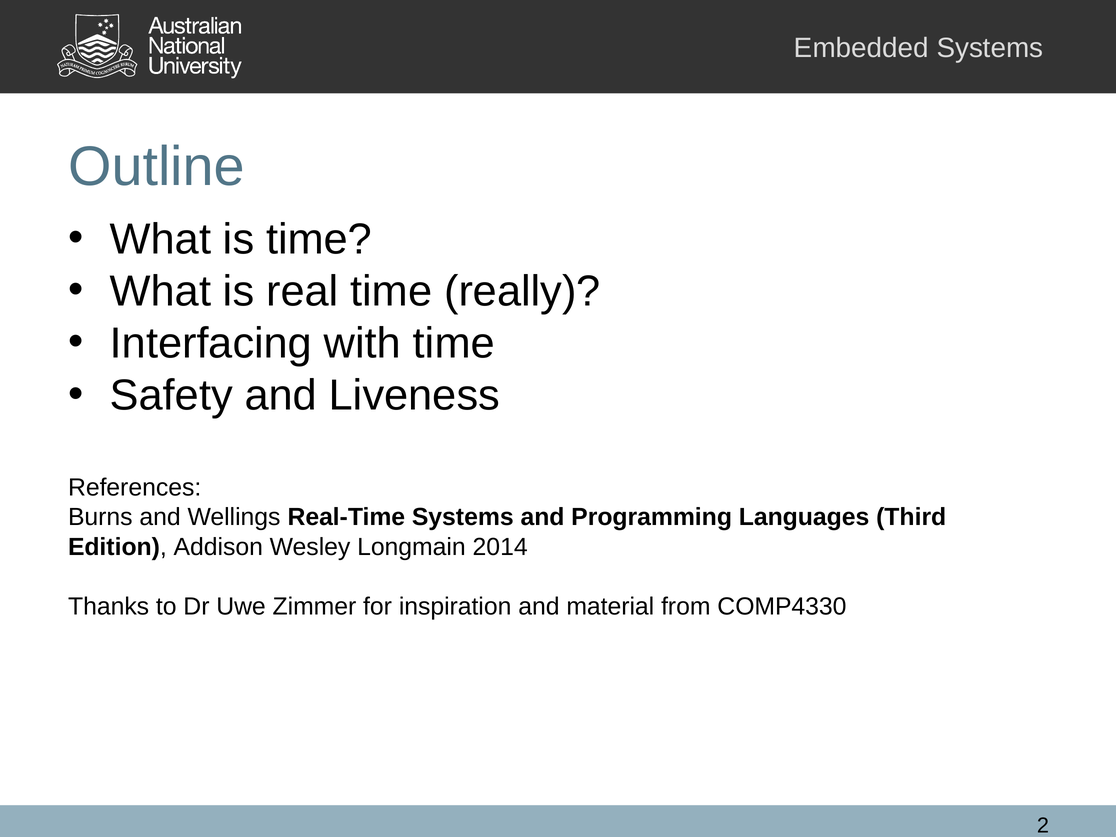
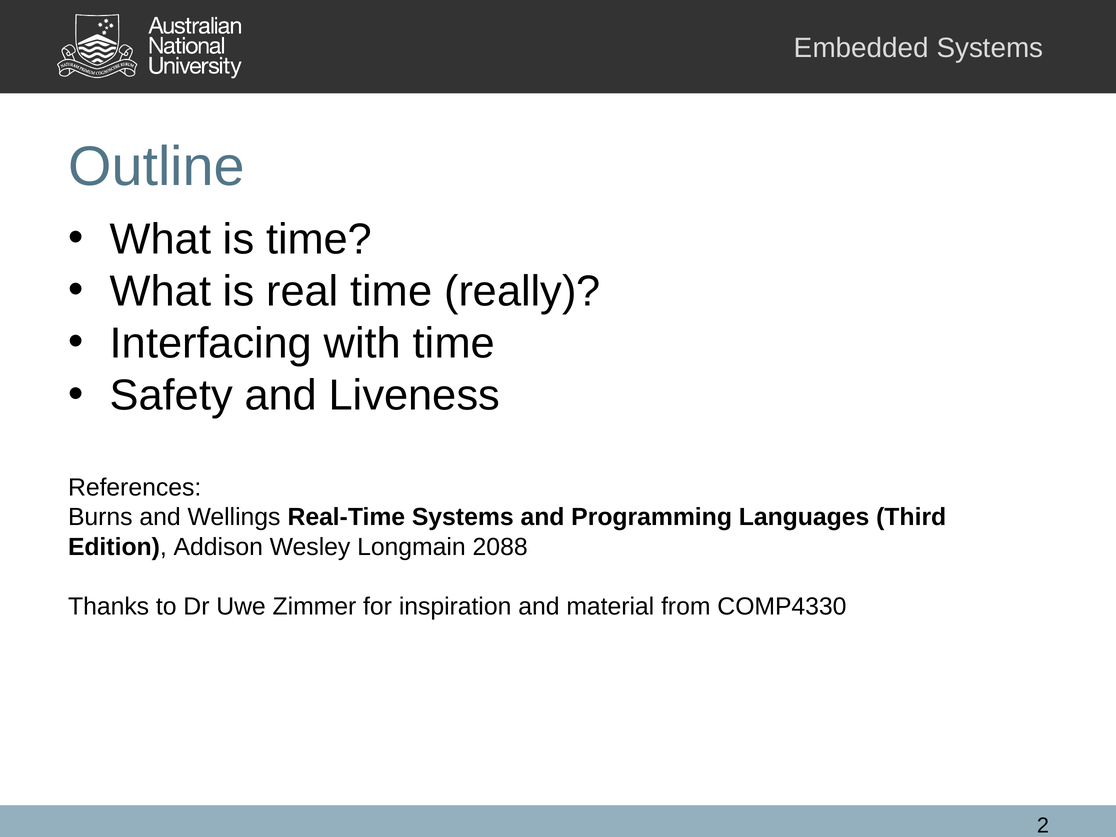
2014: 2014 -> 2088 (500, 547)
